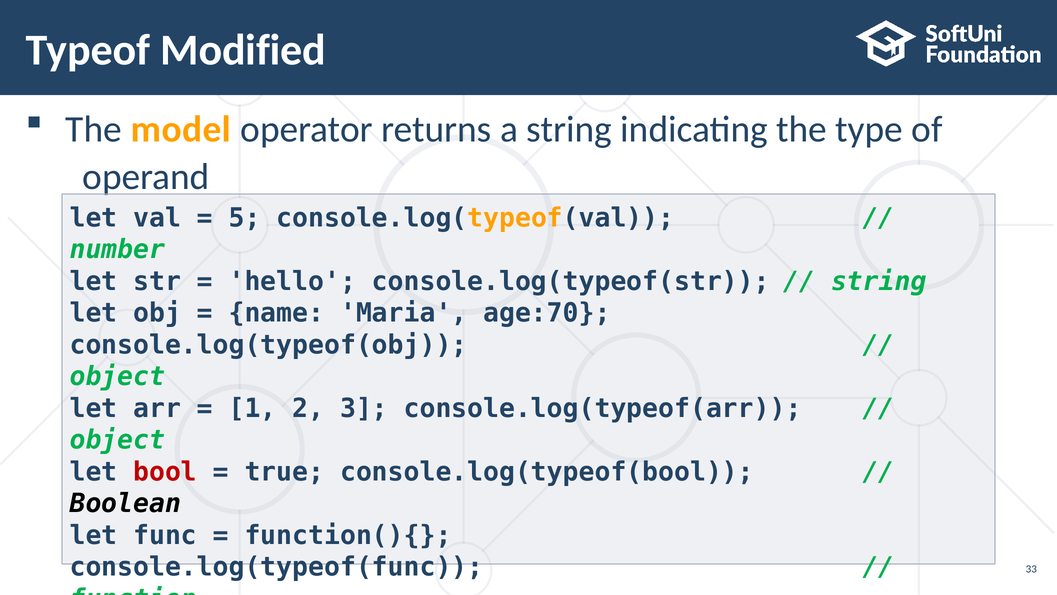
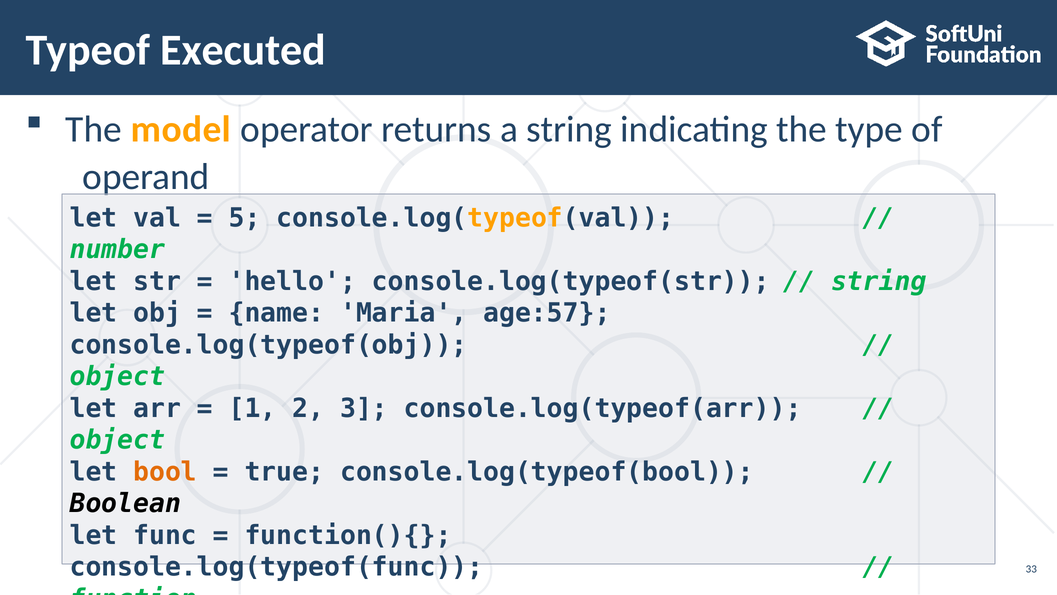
Modified: Modified -> Executed (243, 50)
age:70: age:70 -> age:57 (547, 313)
bool colour: red -> orange (165, 472)
